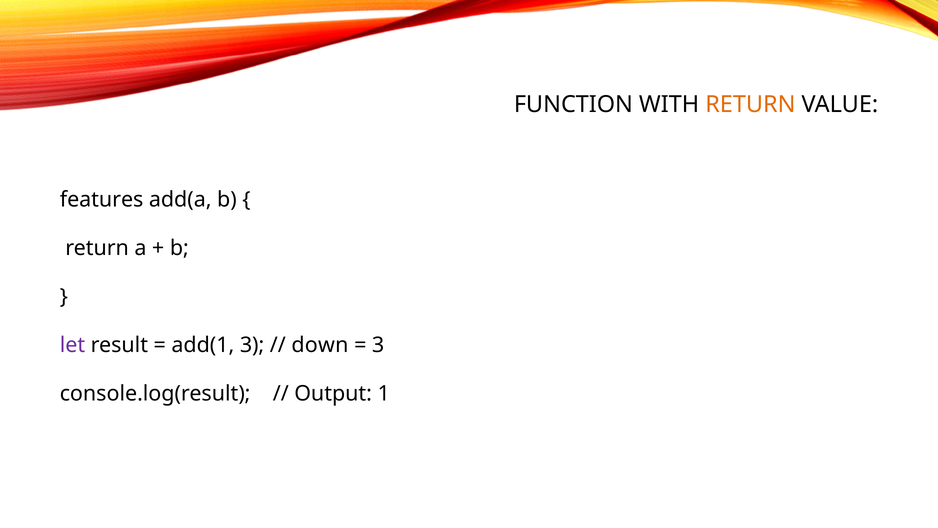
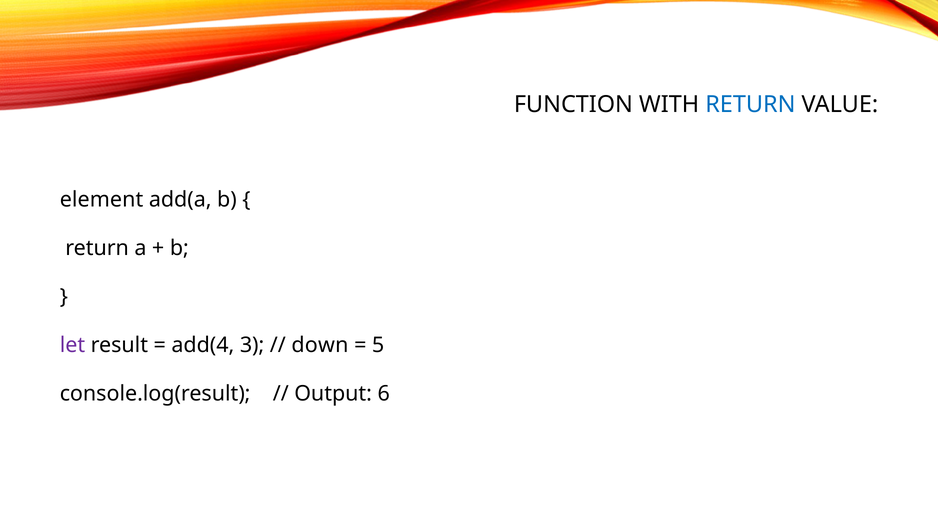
RETURN colour: orange -> blue (750, 105)
features: features -> element (102, 200)
add(1: add(1 -> add(4 (203, 345)
3: 3 -> 5 (378, 345)
1: 1 -> 6 (384, 393)
